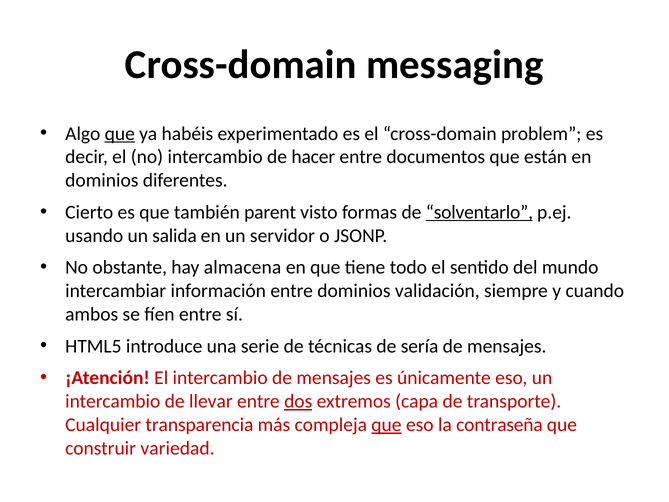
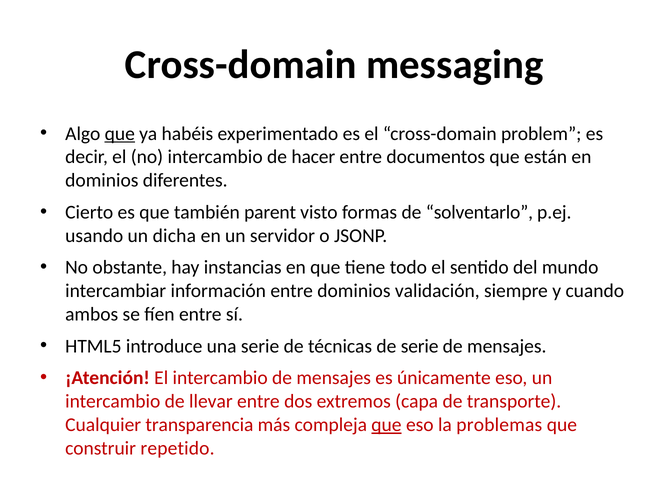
solventarlo underline: present -> none (479, 212)
salida: salida -> dicha (174, 236)
almacena: almacena -> instancias (243, 267)
de sería: sería -> serie (420, 346)
dos underline: present -> none (298, 401)
contraseña: contraseña -> problemas (499, 425)
variedad: variedad -> repetido (178, 448)
